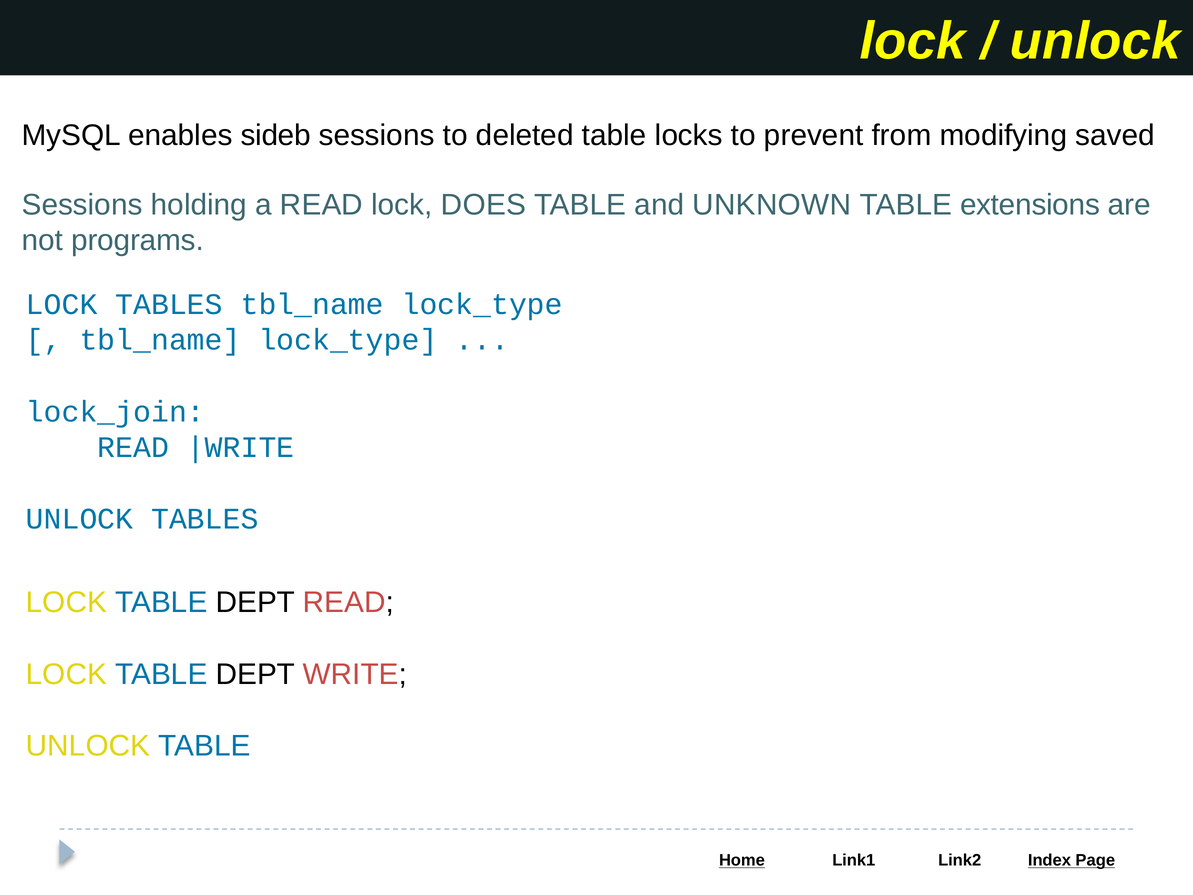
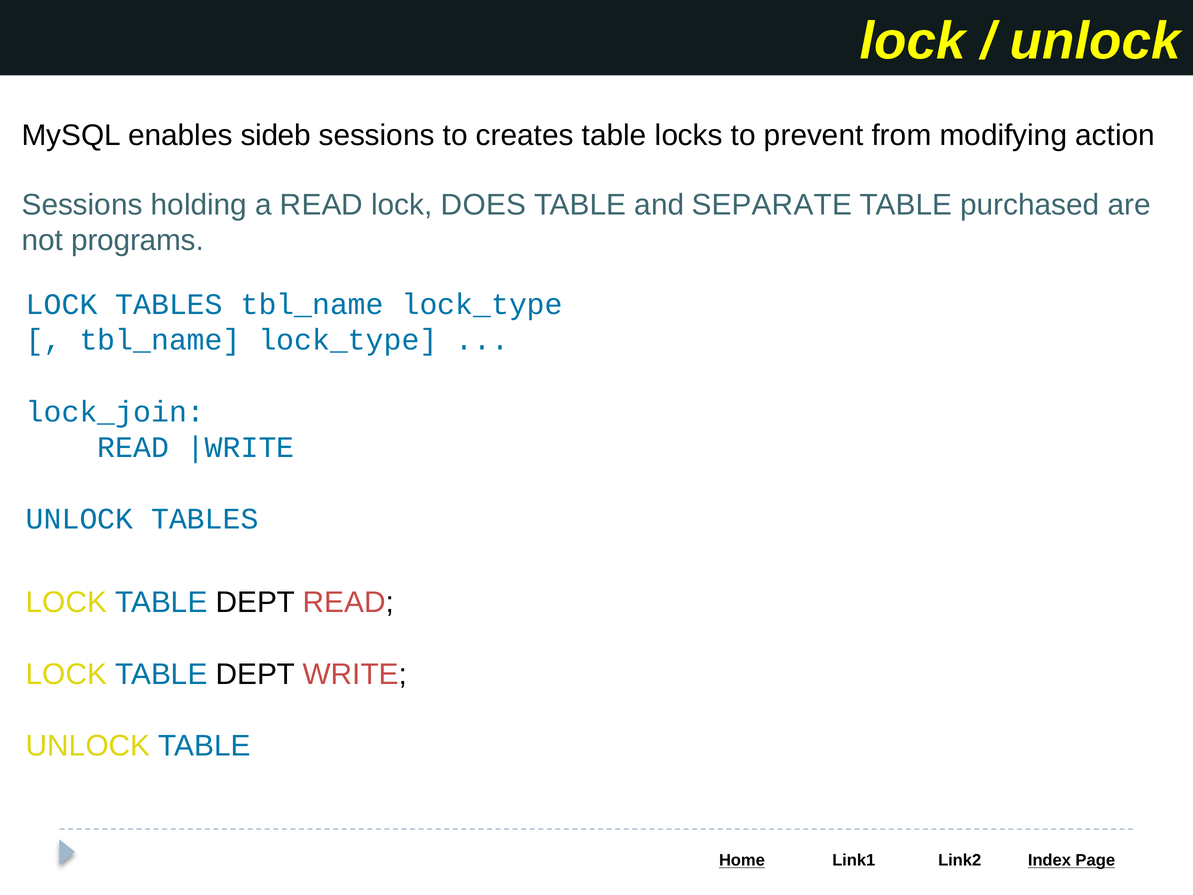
deleted: deleted -> creates (525, 135)
saved: saved -> action (1115, 135)
UNKNOWN: UNKNOWN -> SEPARATE (772, 205)
extensions: extensions -> purchased (1030, 205)
